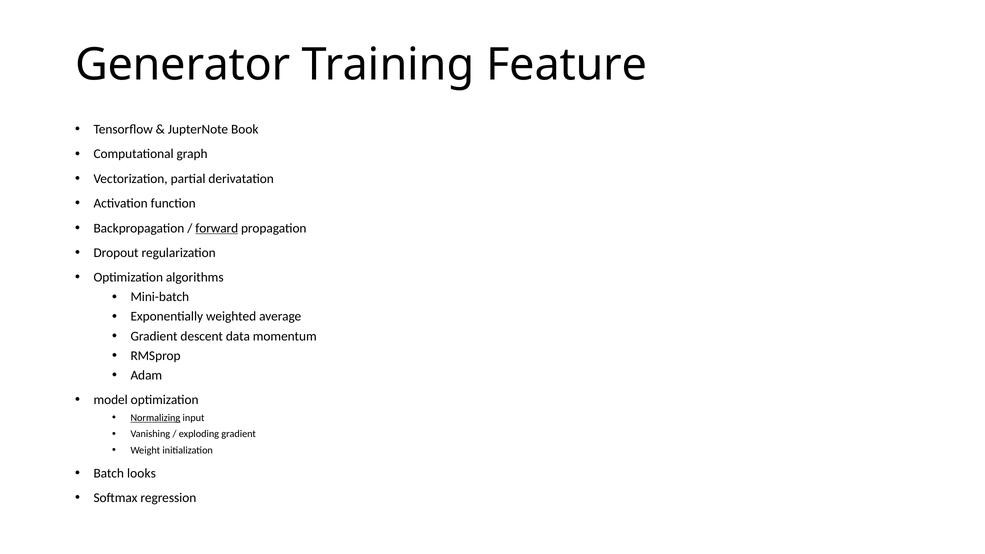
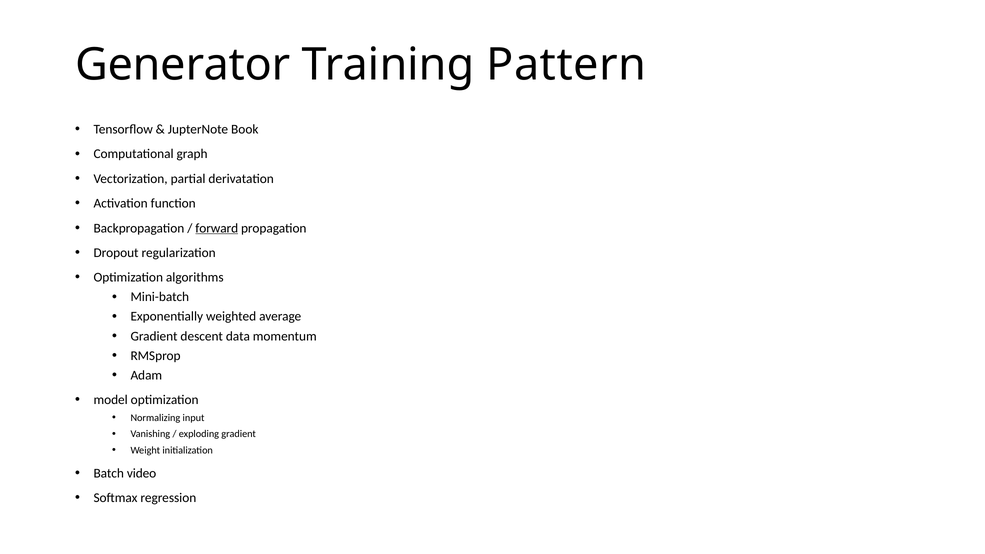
Feature: Feature -> Pattern (566, 65)
Normalizing underline: present -> none (155, 418)
looks: looks -> video (142, 473)
